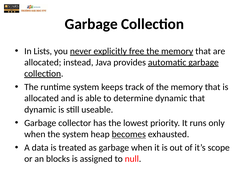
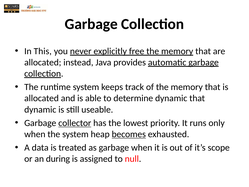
Lists: Lists -> This (43, 51)
collector underline: none -> present (75, 123)
blocks: blocks -> during (58, 159)
